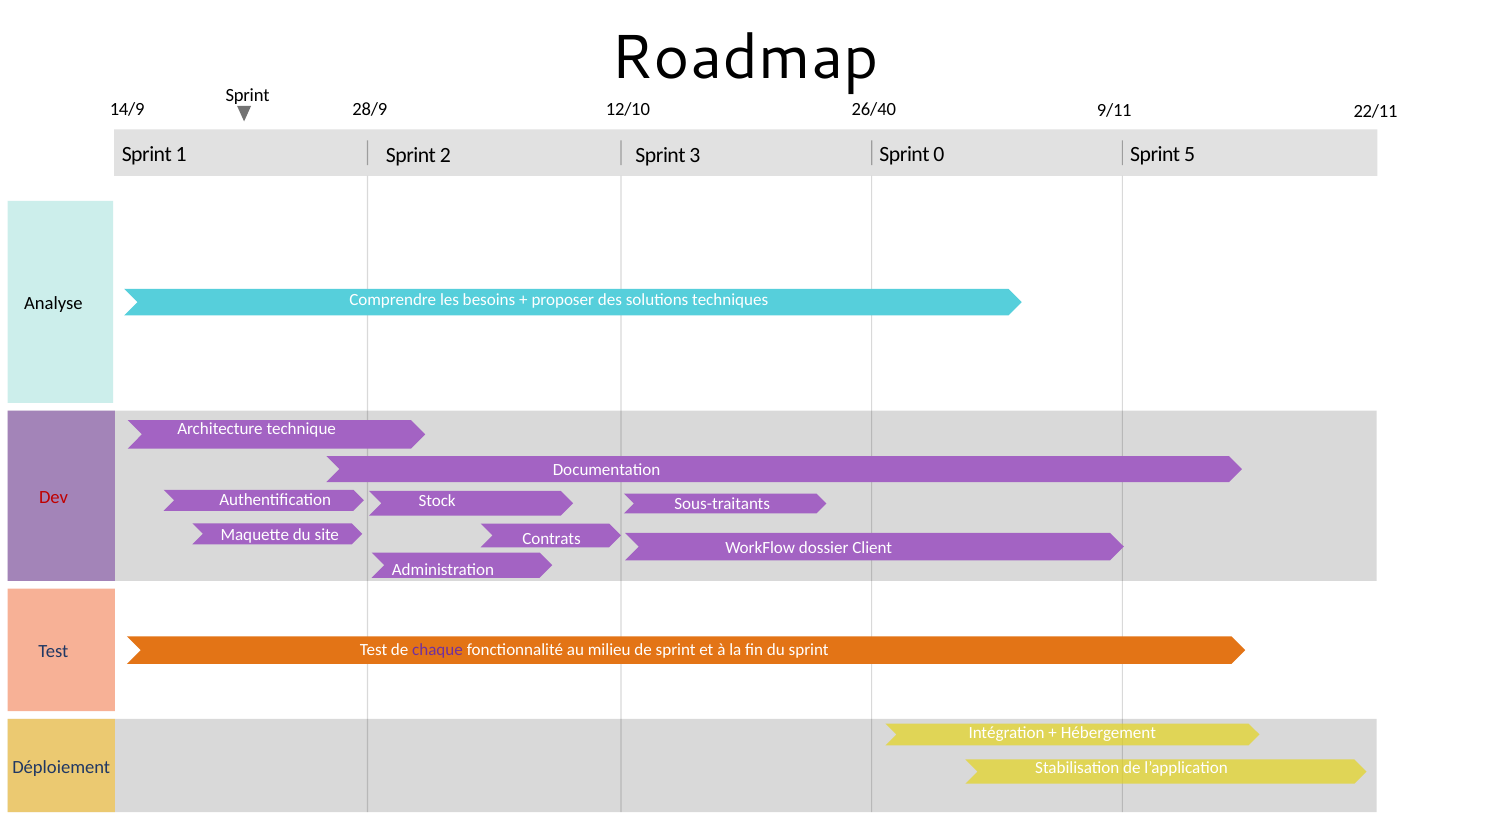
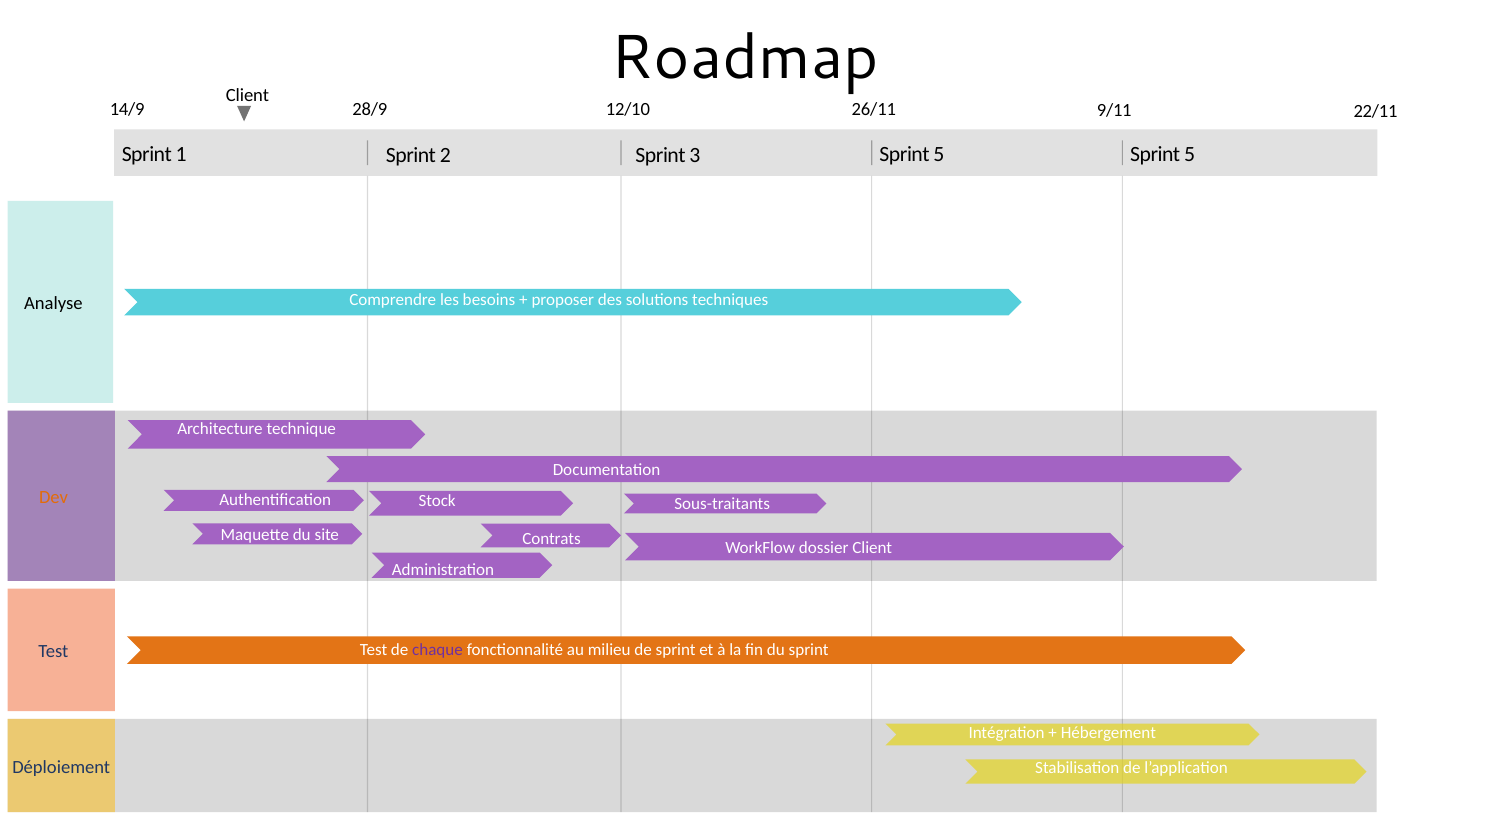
Sprint: Sprint -> Client (247, 96)
26/40: 26/40 -> 26/11 (874, 109)
3 Sprint 0: 0 -> 5 (939, 154)
Dev colour: red -> orange (54, 497)
